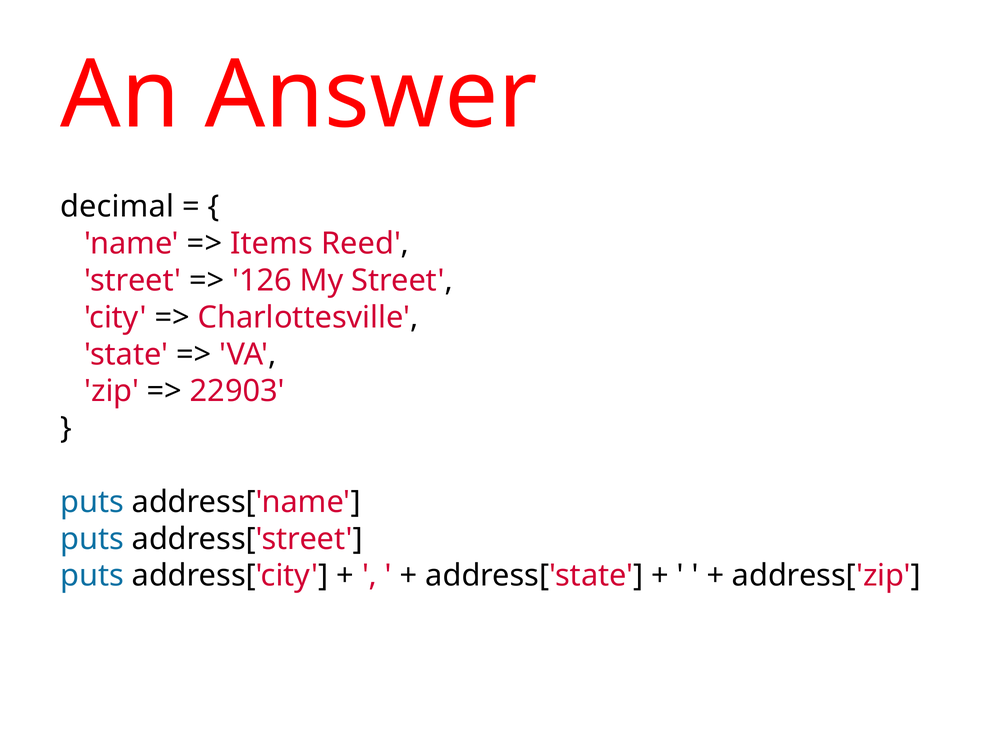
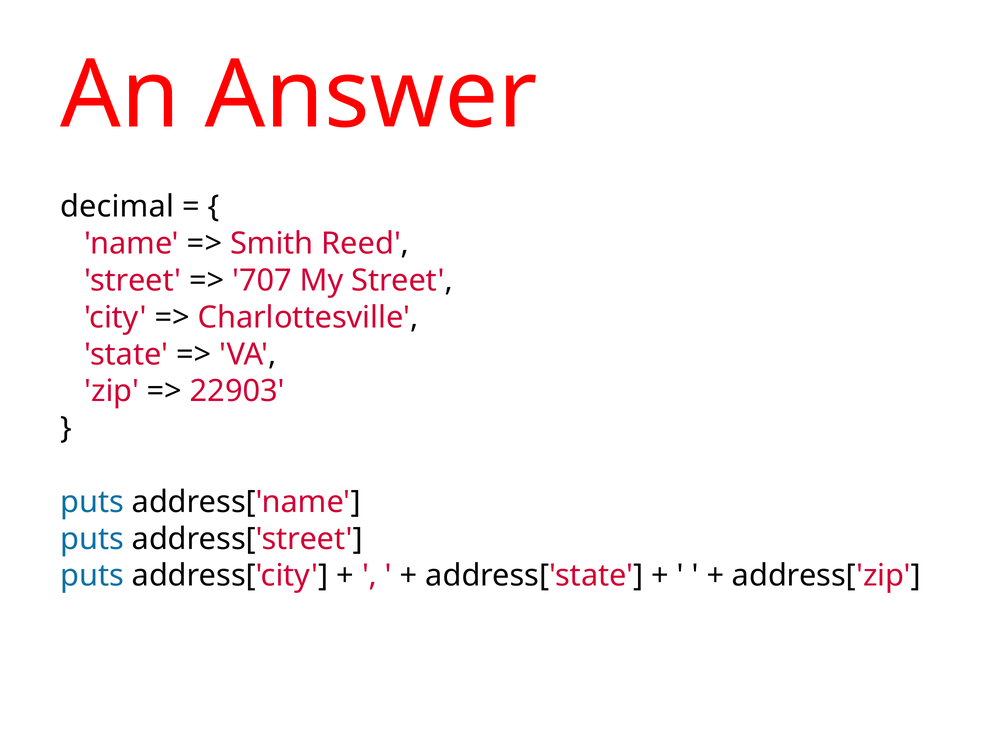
Items: Items -> Smith (272, 244)
126: 126 -> 707 (262, 281)
